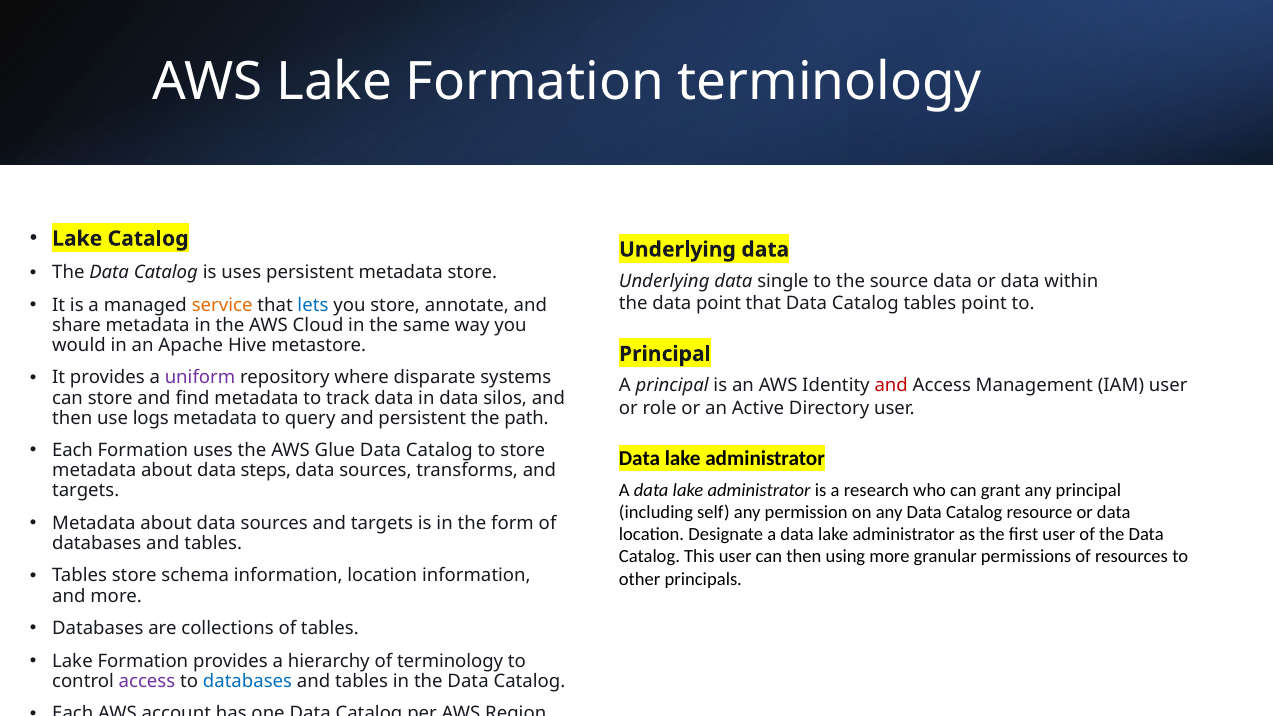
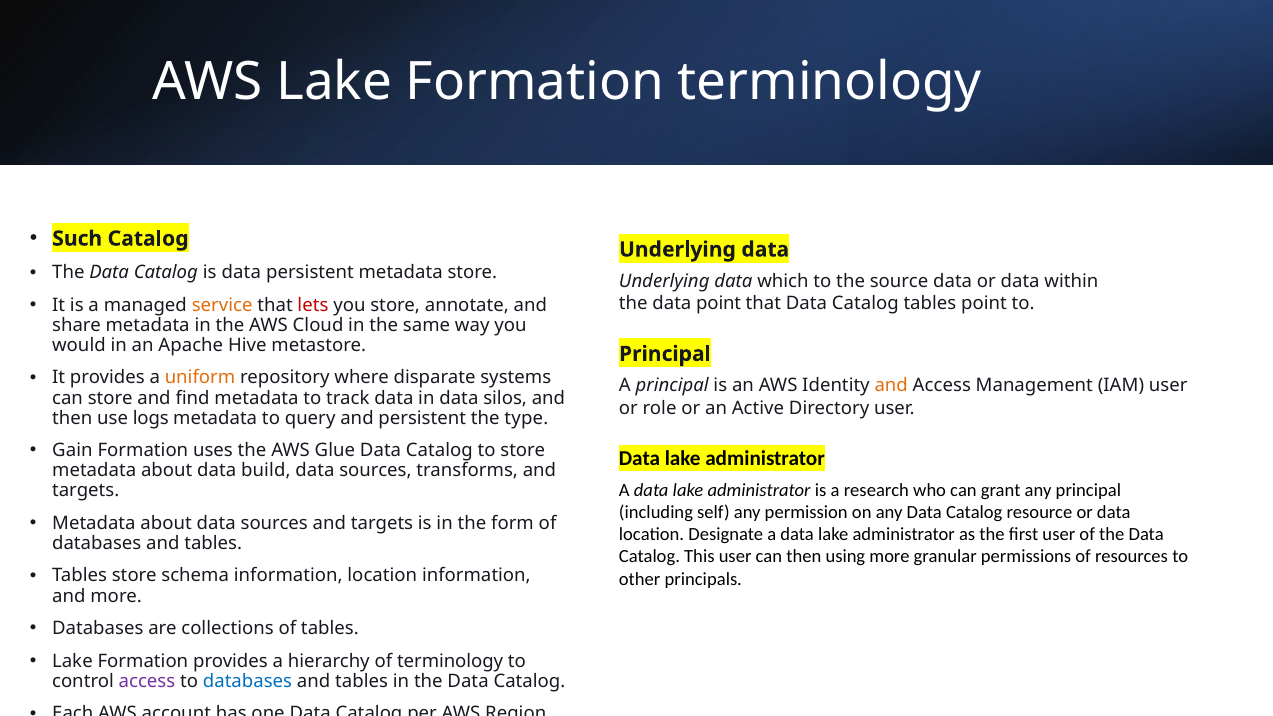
Lake: Lake -> Such (77, 239)
is uses: uses -> data (241, 273)
single: single -> which (783, 281)
lets colour: blue -> red (313, 305)
uniform colour: purple -> orange (200, 378)
and colour: red -> orange (891, 386)
path: path -> type (526, 418)
Each: Each -> Gain (72, 451)
steps: steps -> build (266, 471)
